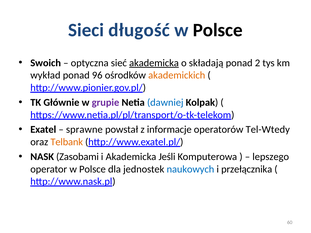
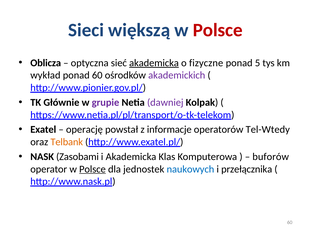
długość: długość -> większą (139, 30)
Polsce colour: black -> red (218, 30)
Swoich: Swoich -> Oblicza (46, 63)
składają: składają -> fizyczne (206, 63)
2: 2 -> 5 (258, 63)
ponad 96: 96 -> 60 (97, 75)
akademickich colour: orange -> purple (177, 75)
dawniej colour: blue -> purple (165, 103)
sprawne: sprawne -> operację (84, 130)
Jeśli: Jeśli -> Klas (167, 157)
lepszego: lepszego -> buforów (271, 157)
Polsce underline: none -> present (92, 169)
